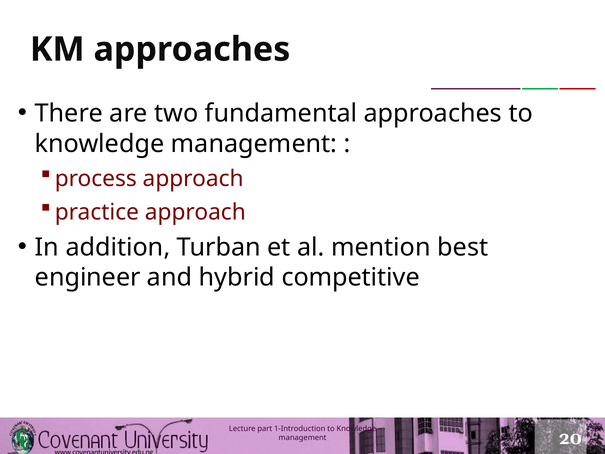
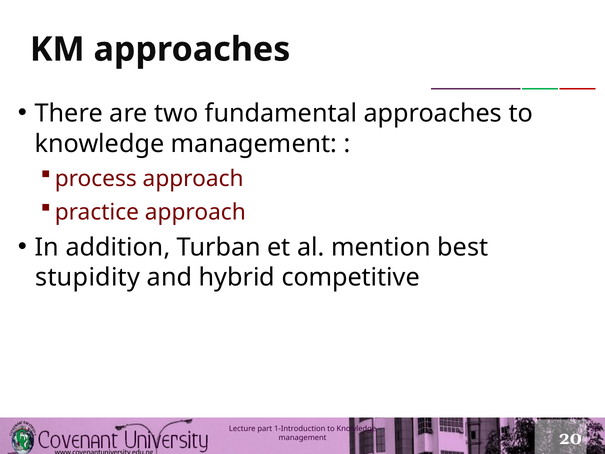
engineer: engineer -> stupidity (88, 277)
